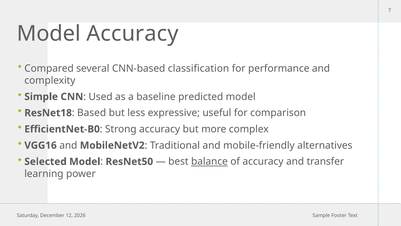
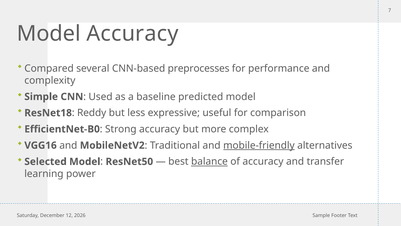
classification: classification -> preprocesses (199, 68)
Based: Based -> Reddy (92, 113)
mobile-friendly underline: none -> present (259, 145)
